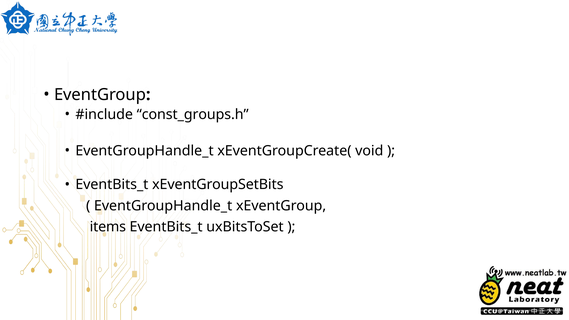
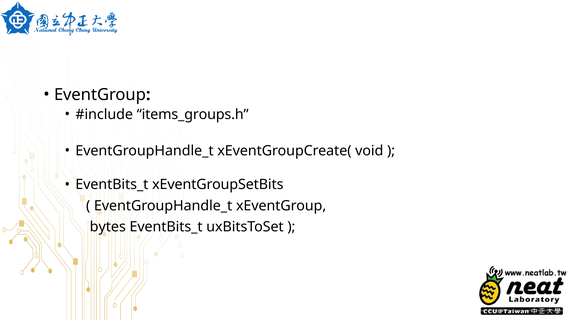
const_groups.h: const_groups.h -> items_groups.h (193, 114)
items: items -> bytes (108, 227)
